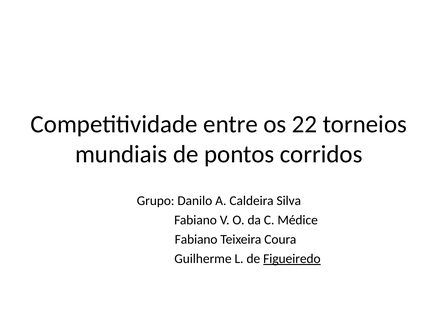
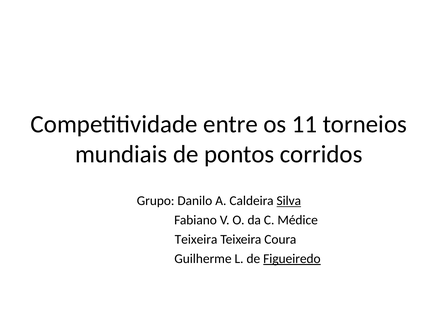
22: 22 -> 11 (305, 124)
Silva underline: none -> present (289, 201)
Fabiano: Fabiano -> Teixeira (196, 239)
